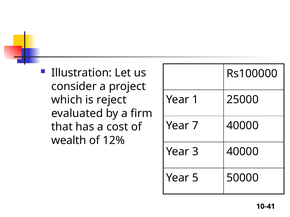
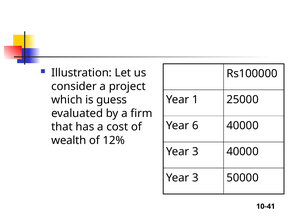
reject: reject -> guess (112, 100)
7: 7 -> 6 (195, 126)
5: 5 -> 3 (195, 178)
